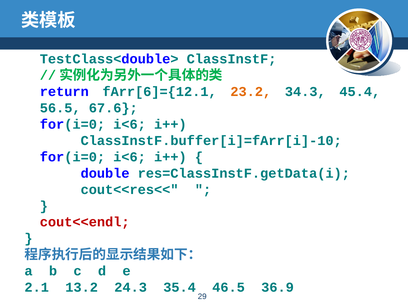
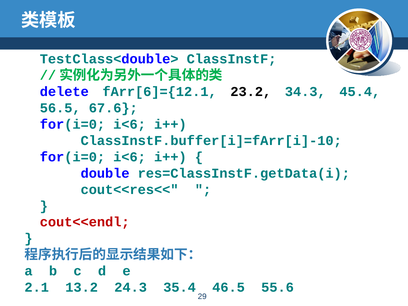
return: return -> delete (64, 92)
23.2 colour: orange -> black (251, 92)
36.9: 36.9 -> 55.6 (278, 287)
